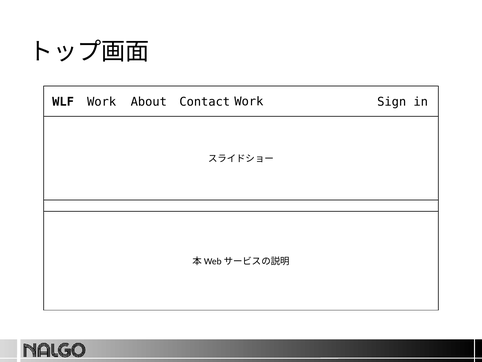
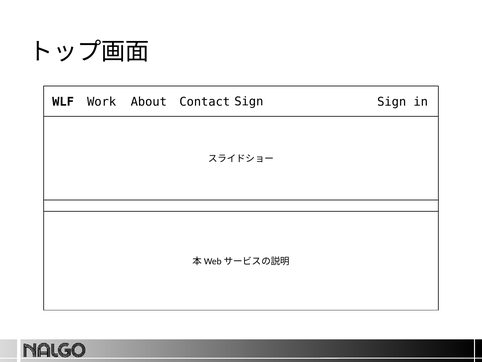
Work: Work -> Sign (249, 101)
